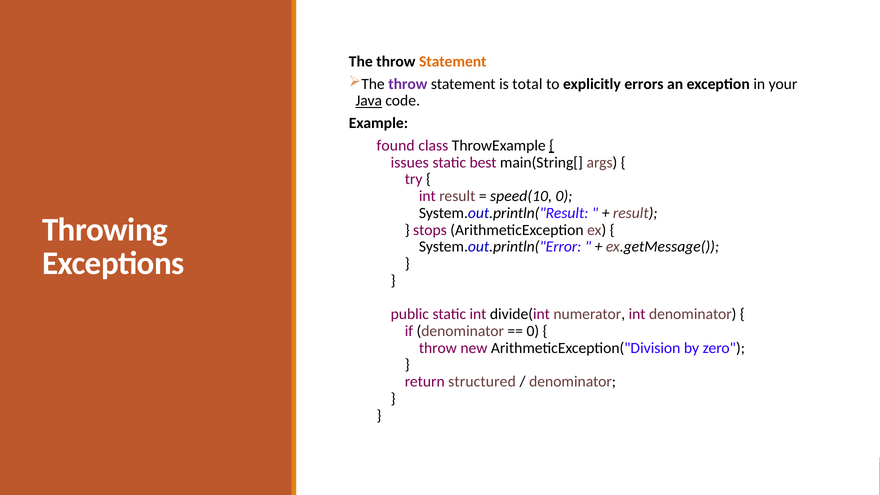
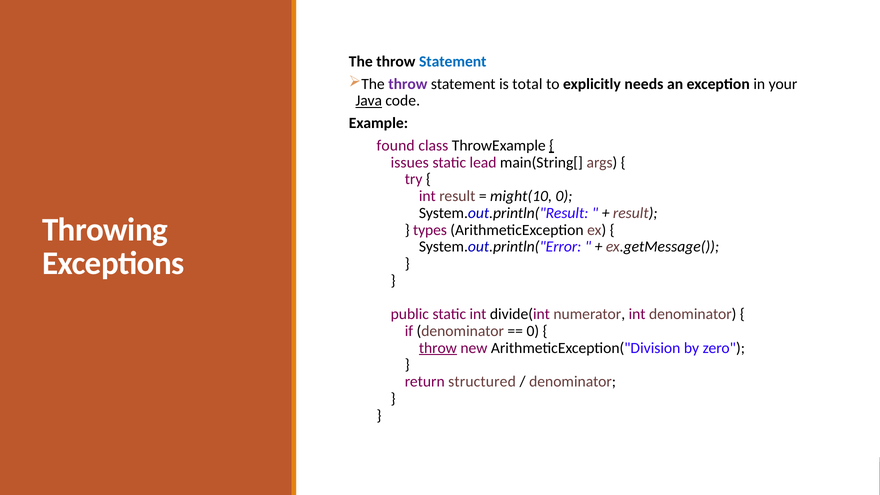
Statement colour: orange -> blue (453, 62)
errors: errors -> needs (644, 84)
best: best -> lead (483, 162)
speed(10: speed(10 -> might(10 (521, 196)
stops: stops -> types (430, 230)
throw underline: none -> present (438, 348)
